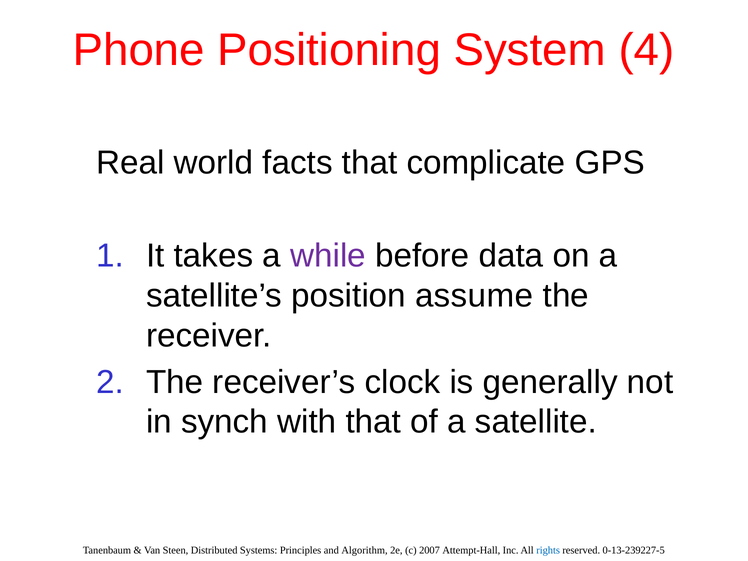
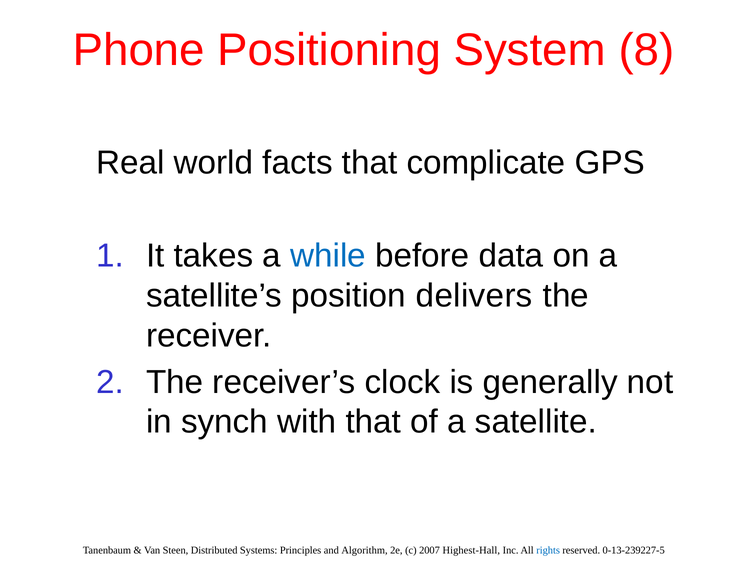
4: 4 -> 8 (647, 50)
while colour: purple -> blue (328, 256)
assume: assume -> delivers (474, 296)
Attempt-Hall: Attempt-Hall -> Highest-Hall (471, 550)
